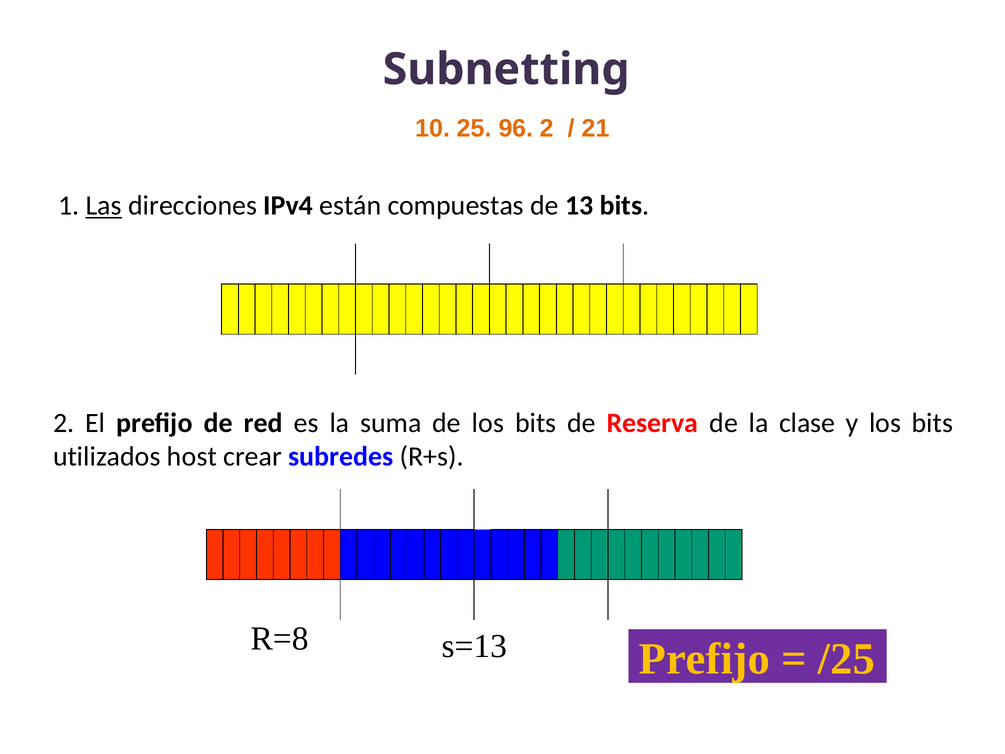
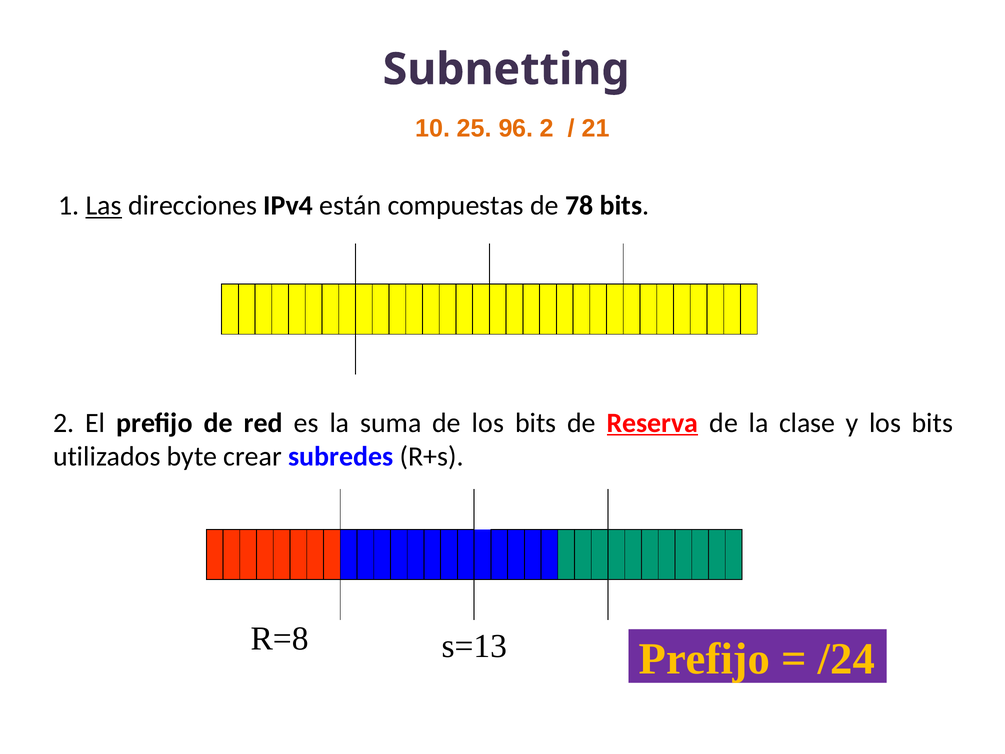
13: 13 -> 78 (579, 206)
Reserva underline: none -> present (653, 423)
host: host -> byte (192, 456)
/25: /25 -> /24 (846, 659)
